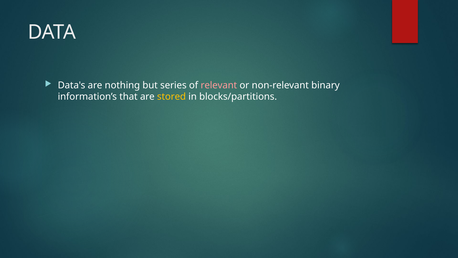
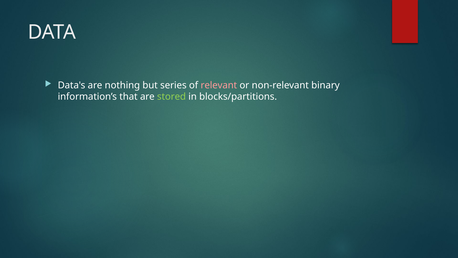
stored colour: yellow -> light green (171, 97)
